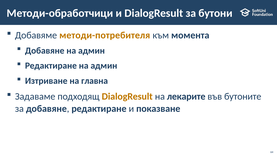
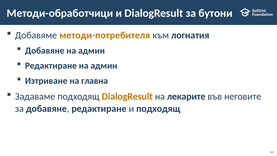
момента: момента -> логнатия (190, 35)
бутоните: бутоните -> неговите (243, 96)
и показване: показване -> подходящ (158, 109)
